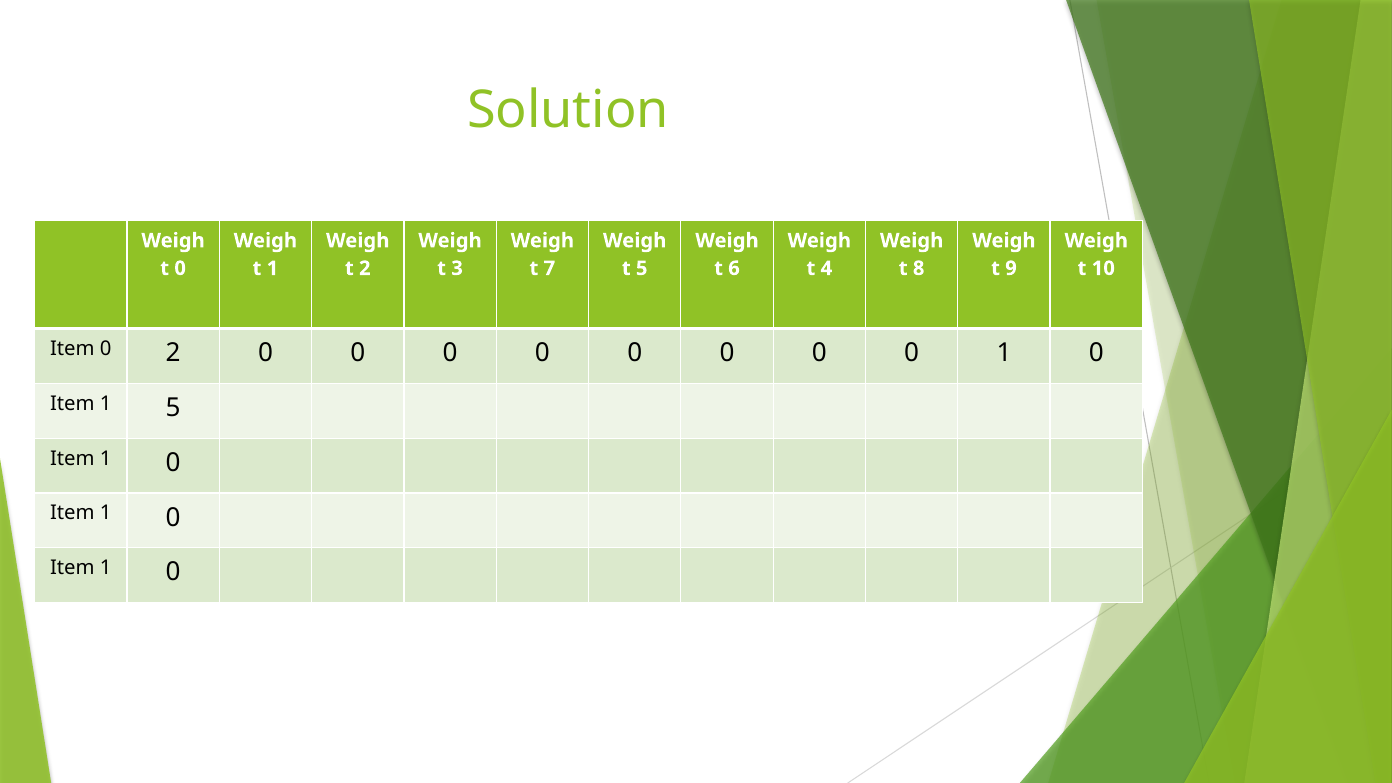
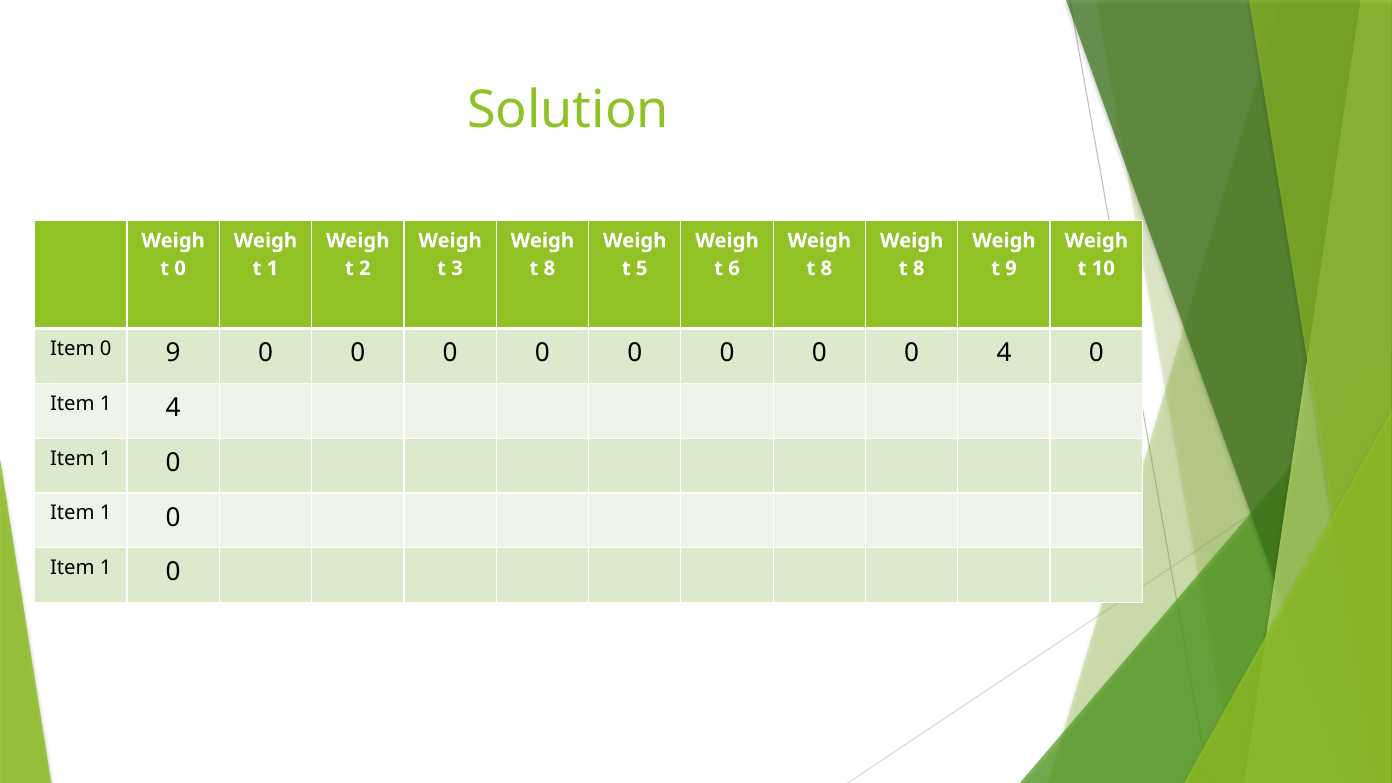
7: 7 -> 8 (549, 268)
4: 4 -> 8 (826, 268)
0 2: 2 -> 9 (173, 353)
0 1: 1 -> 4 (1004, 353)
1 5: 5 -> 4 (173, 408)
